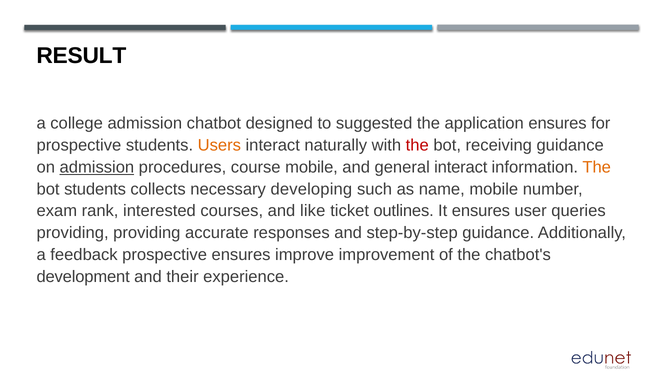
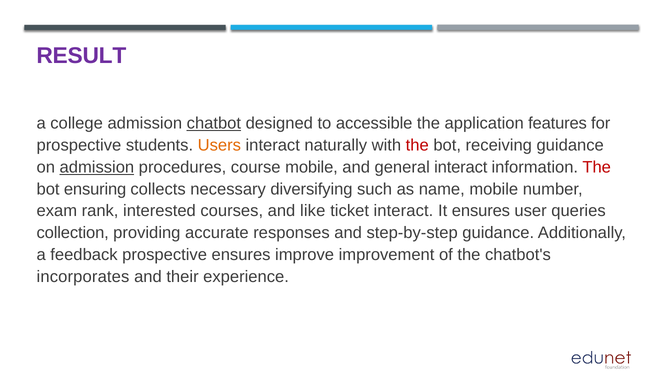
RESULT colour: black -> purple (81, 56)
chatbot underline: none -> present (214, 123)
suggested: suggested -> accessible (374, 123)
application ensures: ensures -> features (558, 123)
The colour: orange -> red (597, 167)
bot students: students -> ensuring (95, 189)
developing: developing -> diversifying (311, 189)
ticket outlines: outlines -> interact (403, 211)
providing: providing -> collection (73, 233)
development: development -> incorporates (83, 277)
